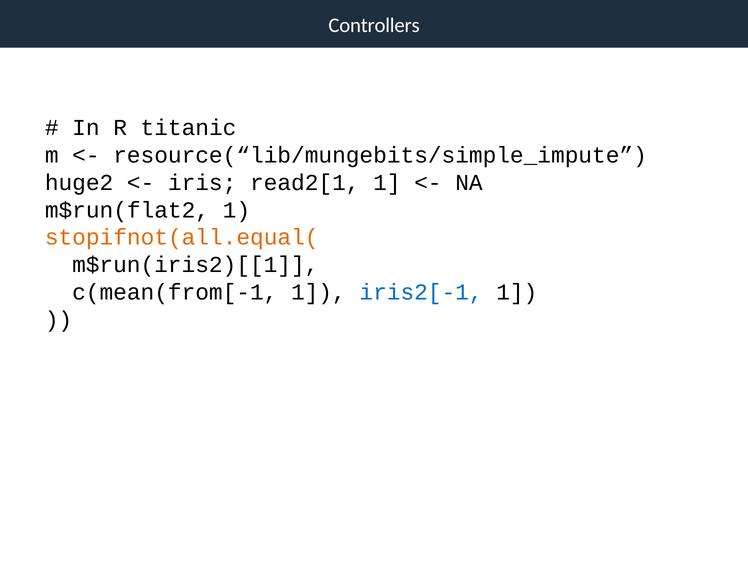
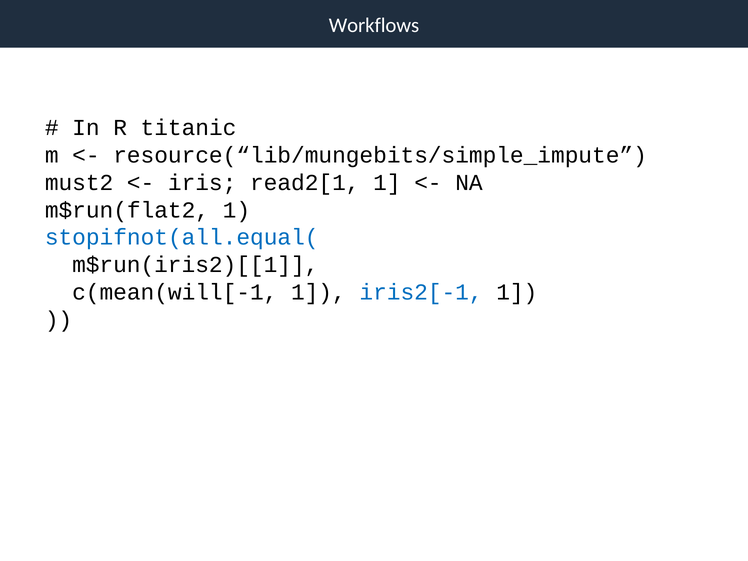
Controllers: Controllers -> Workflows (374, 25)
huge2: huge2 -> must2 (79, 183)
stopifnot(all.equal( colour: orange -> blue (182, 237)
c(mean(from[-1: c(mean(from[-1 -> c(mean(will[-1 (175, 292)
